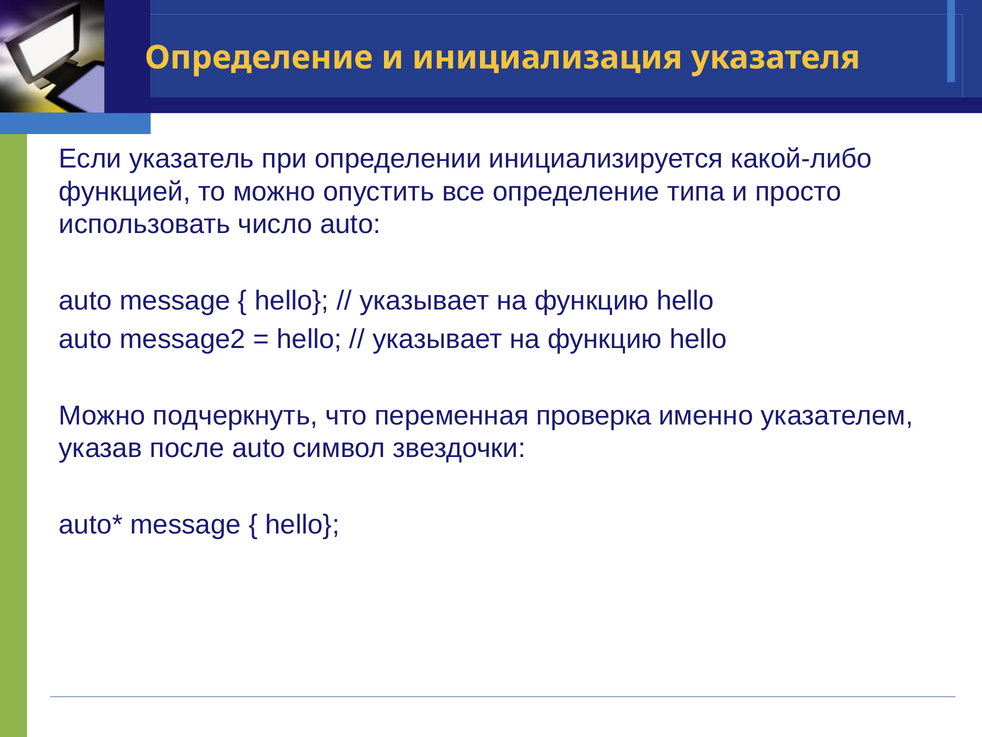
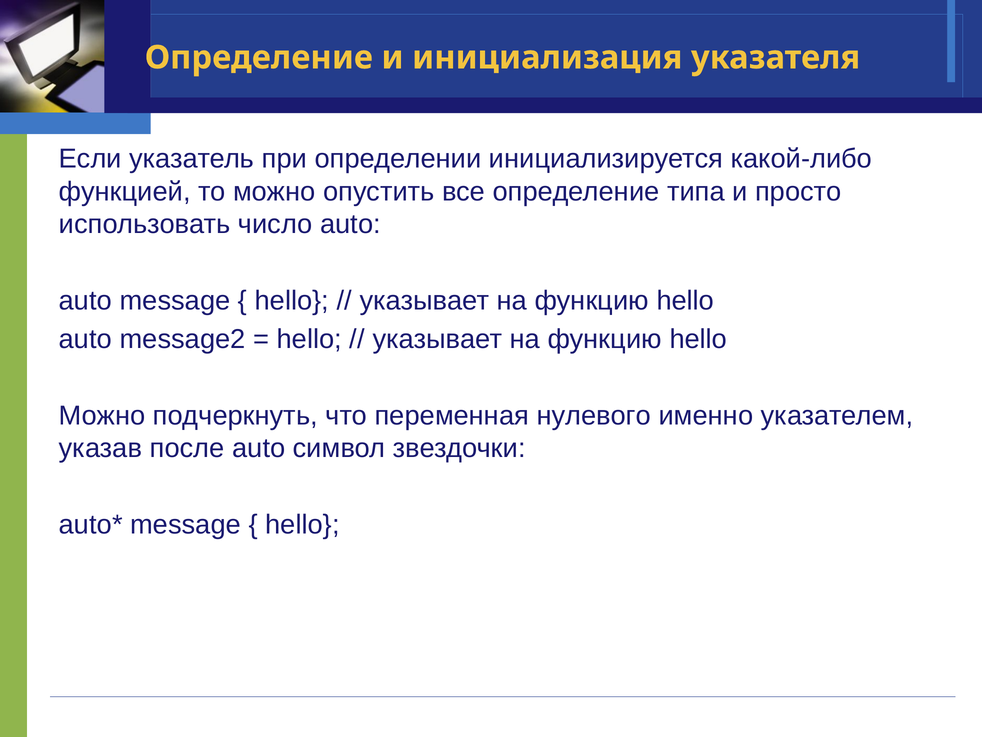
проверка: проверка -> нулевого (594, 415)
